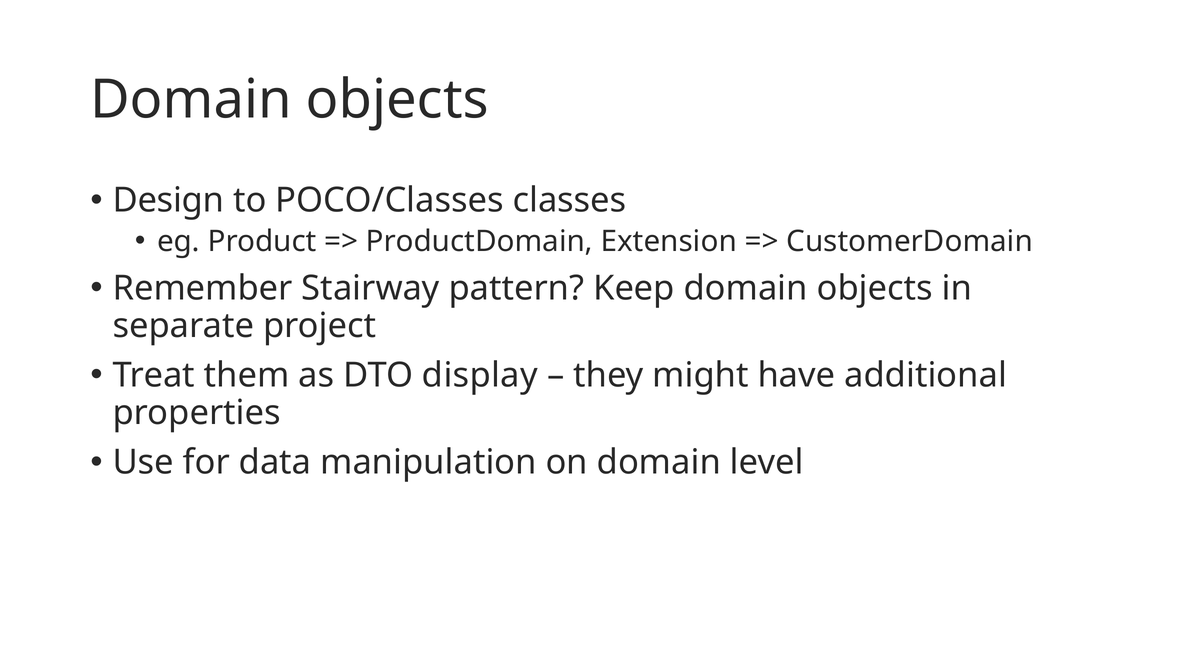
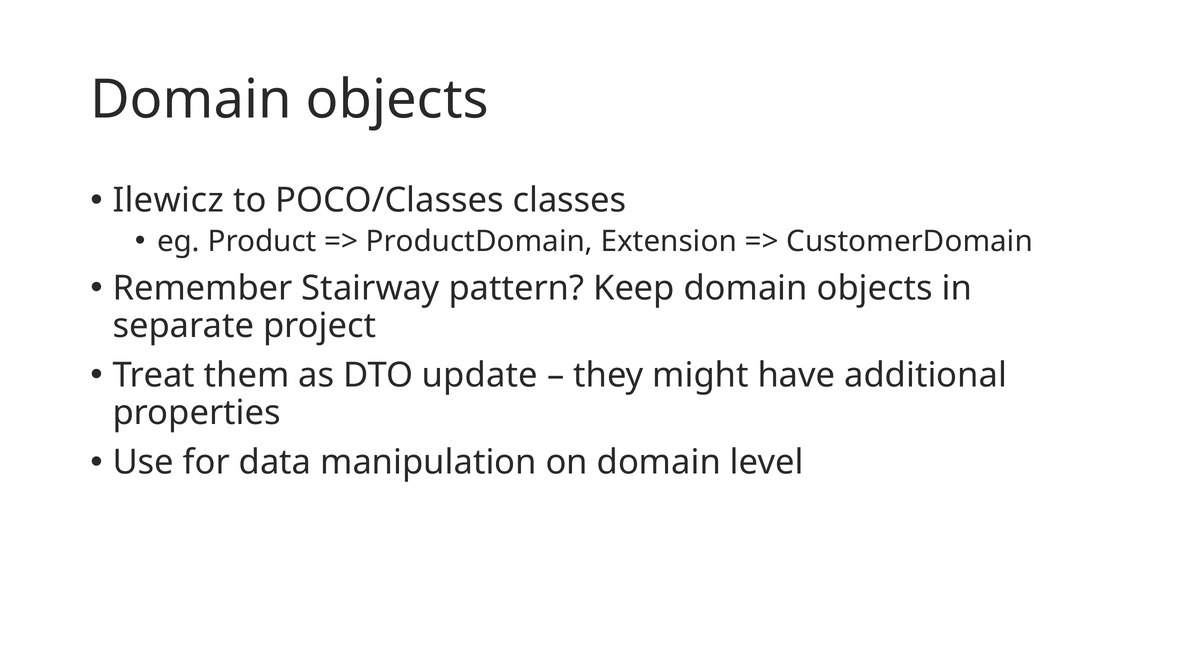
Design: Design -> Ilewicz (168, 201)
display: display -> update (480, 376)
